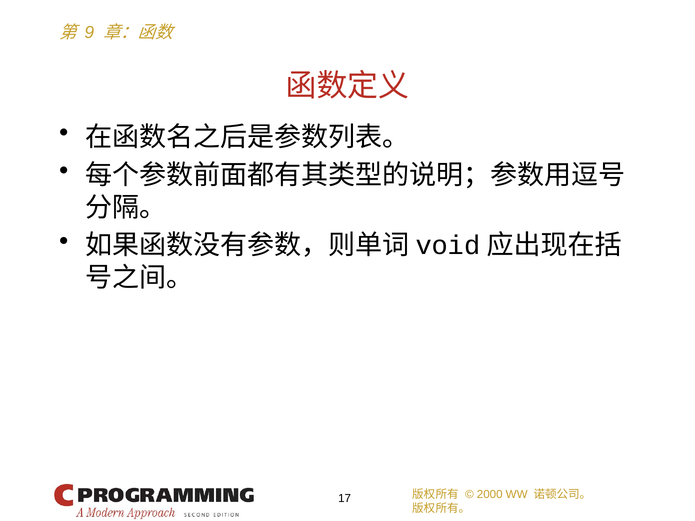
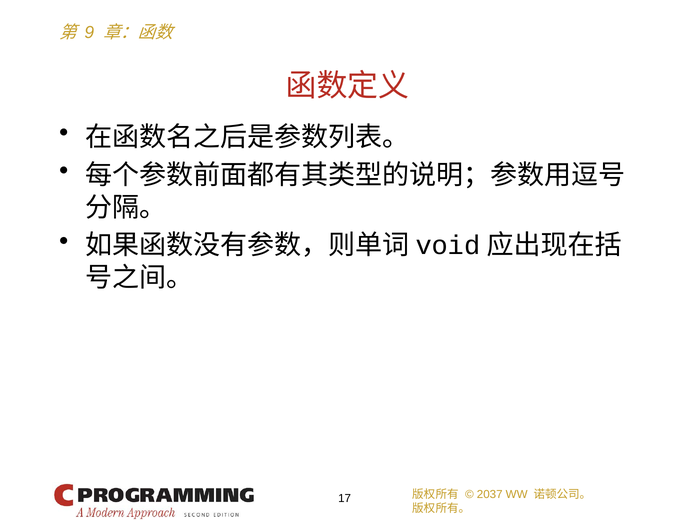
2000: 2000 -> 2037 (490, 495)
